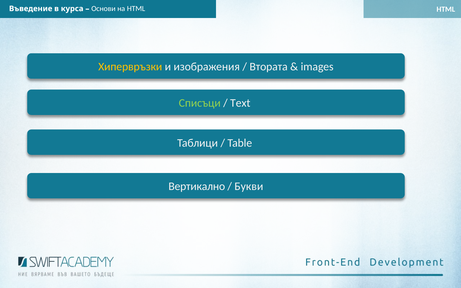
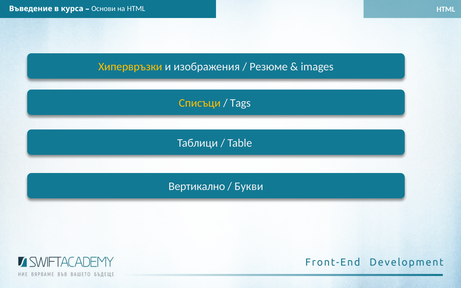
Втората: Втората -> Резюме (269, 67)
Списъци colour: light green -> yellow (200, 103)
Text: Text -> Tags (240, 103)
